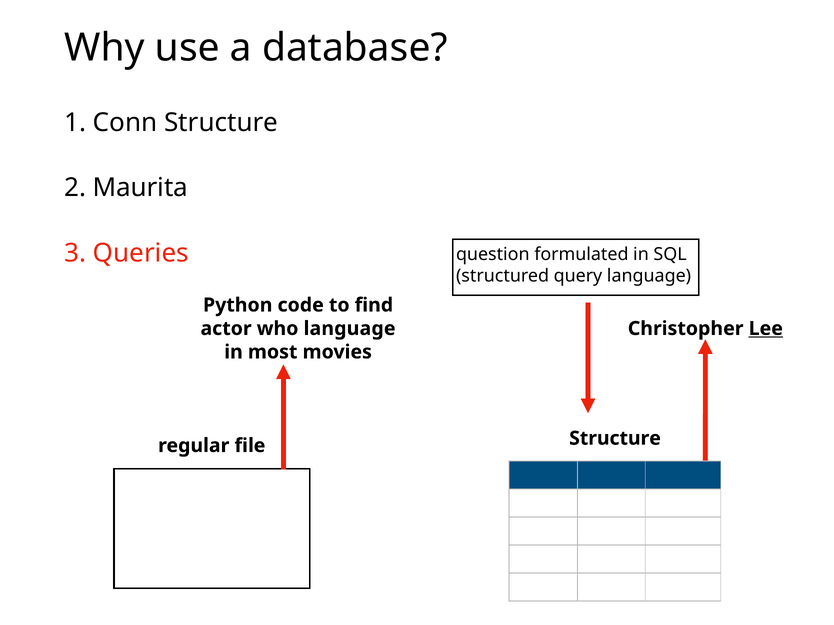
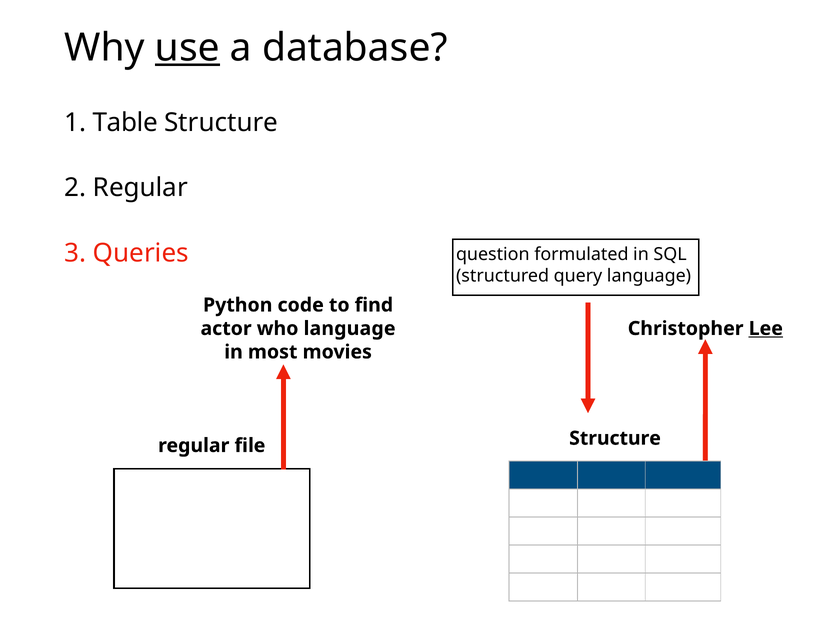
use underline: none -> present (187, 48)
Conn: Conn -> Table (125, 123)
2 Maurita: Maurita -> Regular (140, 188)
